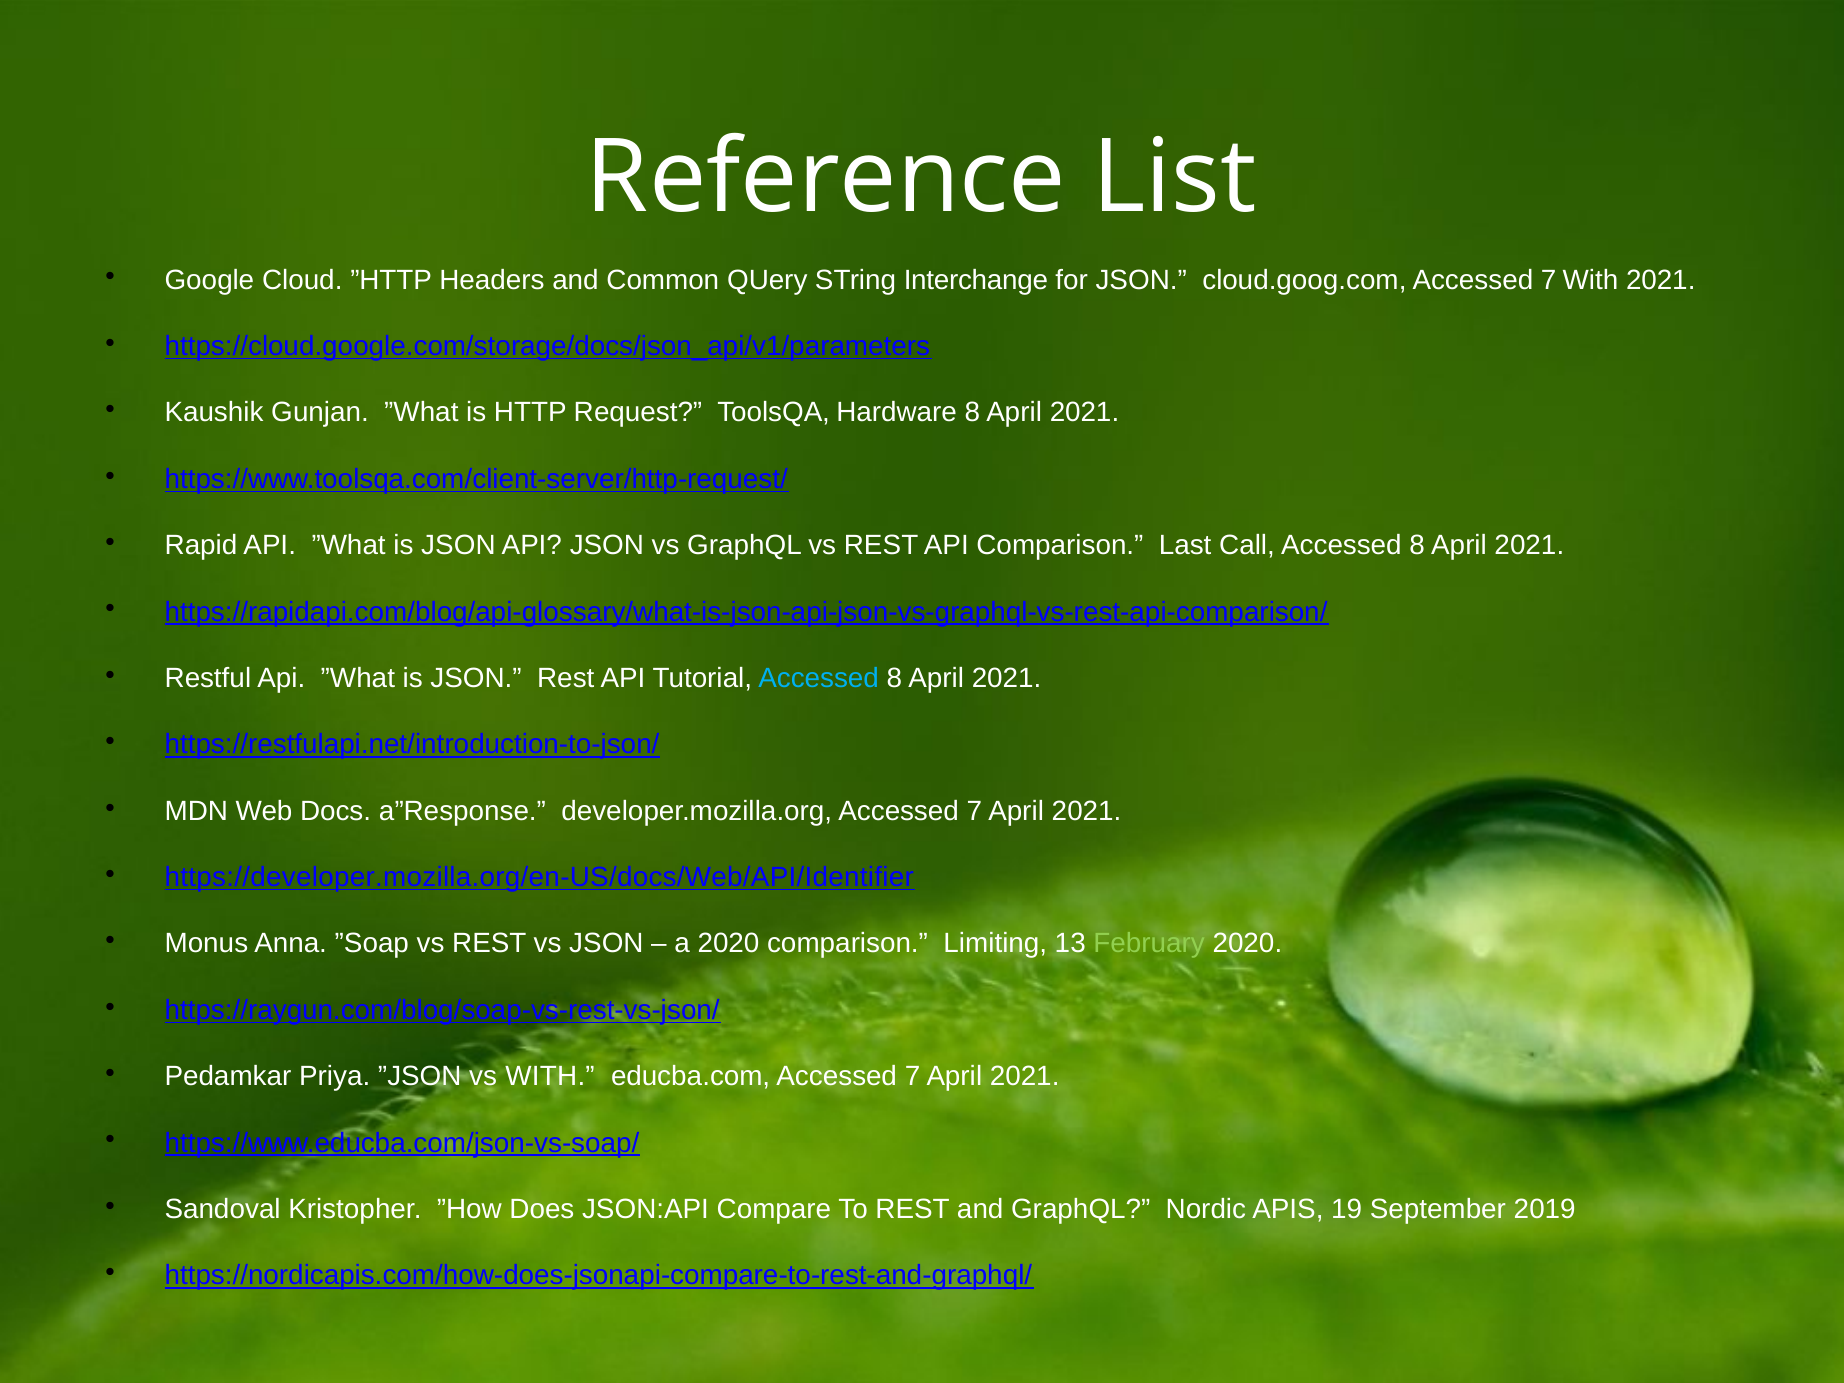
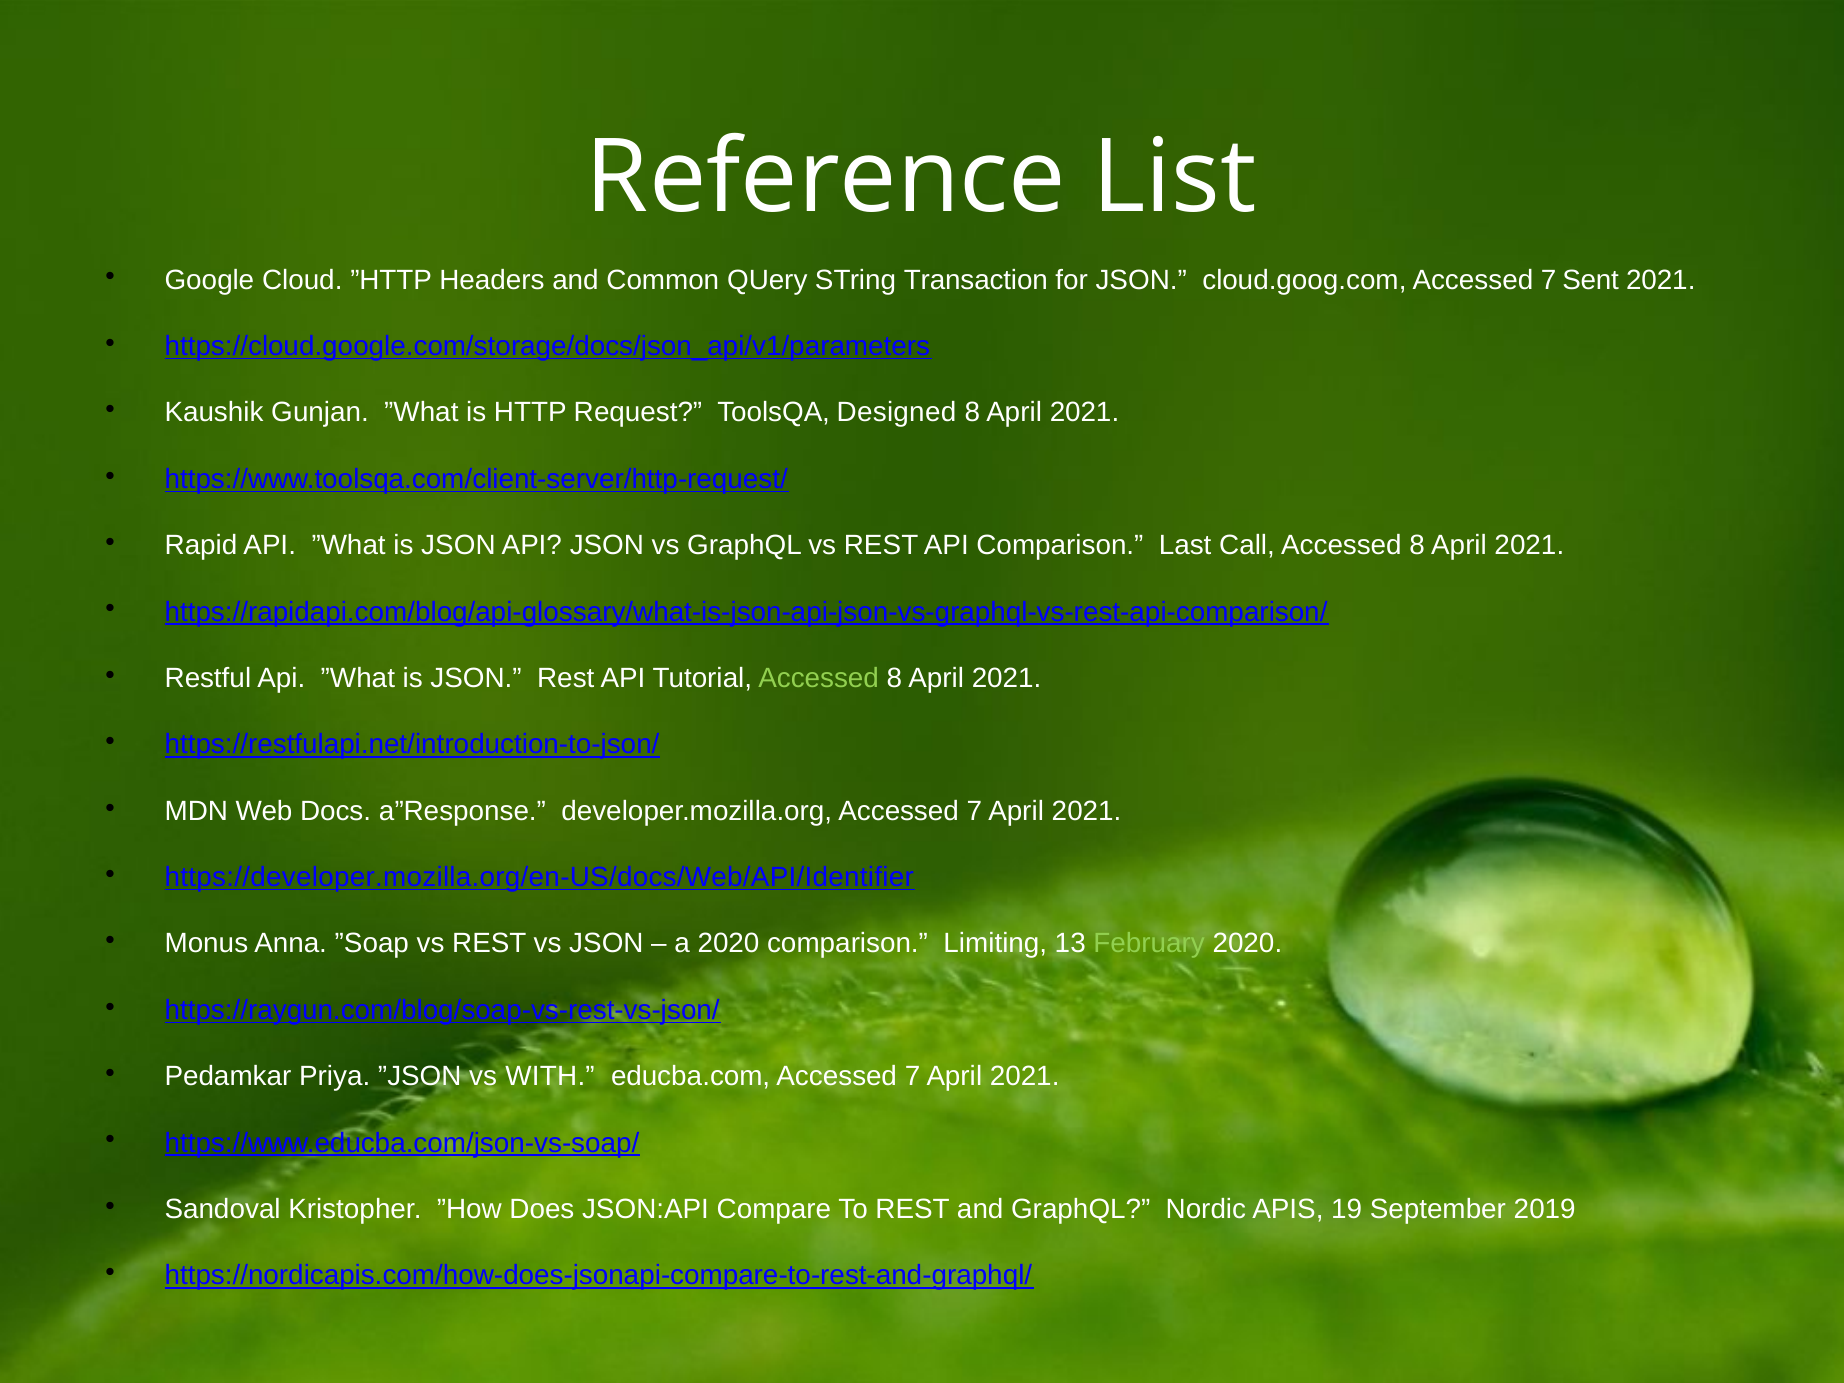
Interchange: Interchange -> Transaction (976, 280)
7 With: With -> Sent (1591, 280)
Hardware: Hardware -> Designed (896, 413)
Accessed colour: light blue -> light green (819, 678)
